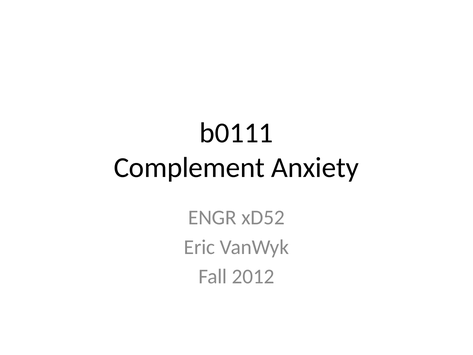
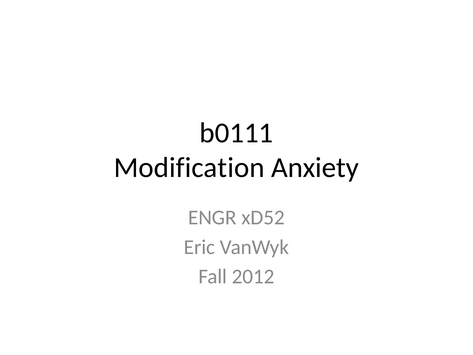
Complement: Complement -> Modification (189, 168)
